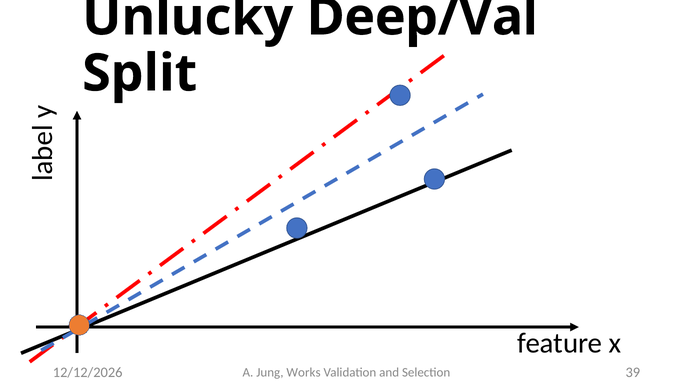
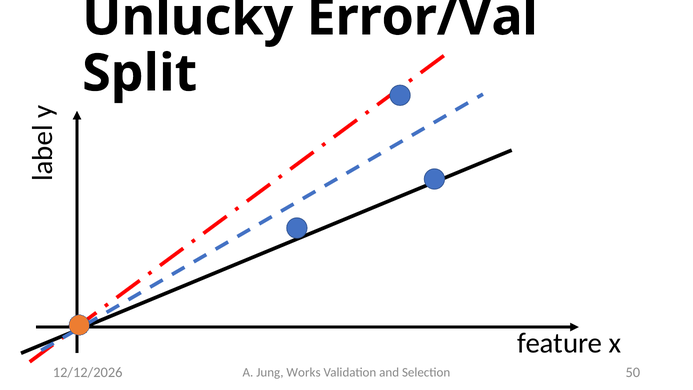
Deep/Val: Deep/Val -> Error/Val (422, 17)
39: 39 -> 50 (633, 372)
